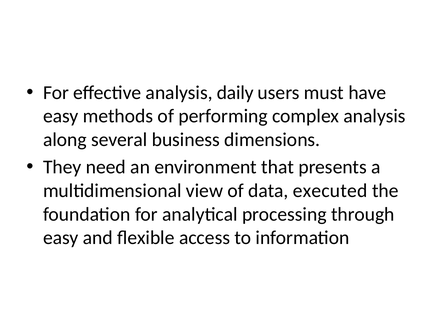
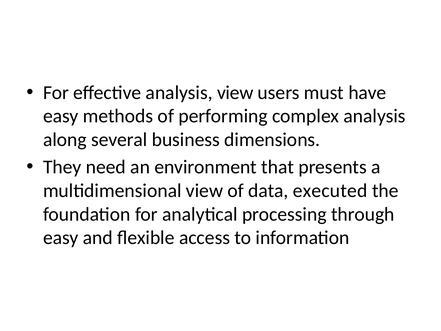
analysis daily: daily -> view (235, 93)
